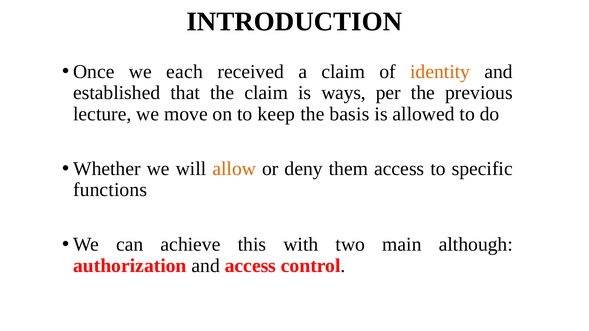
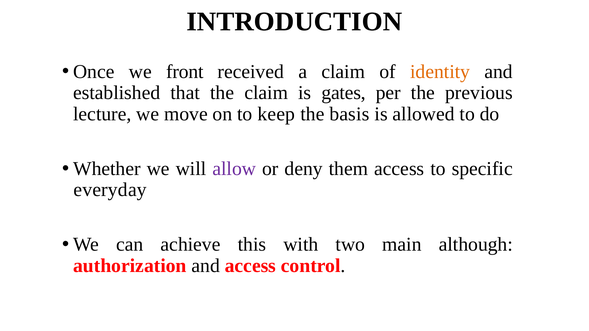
each: each -> front (185, 72)
ways: ways -> gates (344, 93)
allow colour: orange -> purple (234, 169)
functions: functions -> everyday (110, 190)
